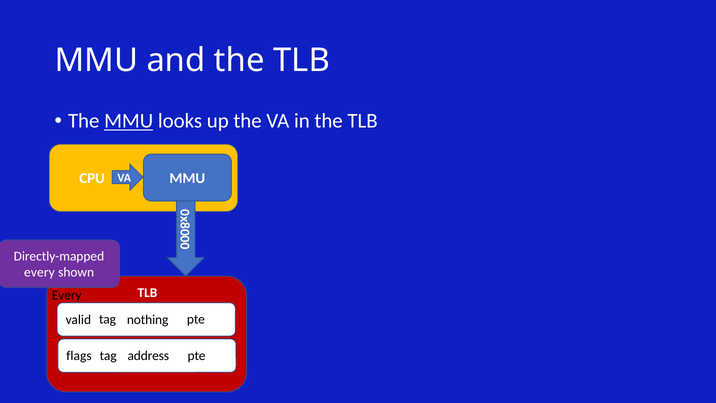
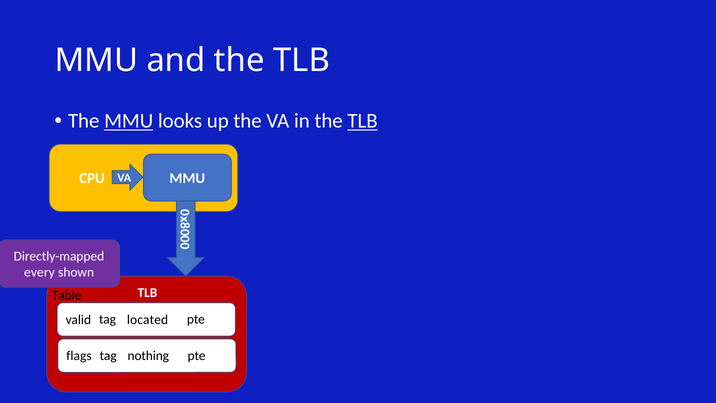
TLB underline: none -> present (363, 121)
Every: Every -> Table (67, 295)
nothing: nothing -> located (148, 320)
address: address -> nothing (148, 356)
